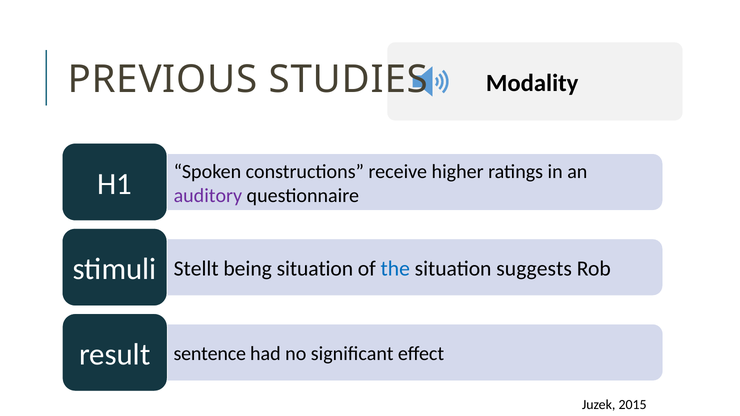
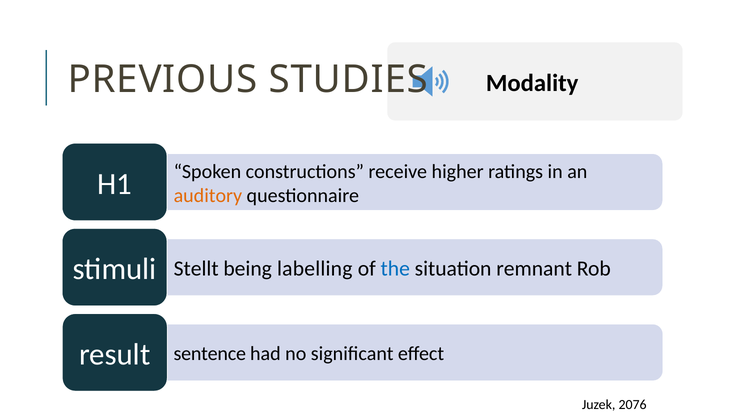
auditory colour: purple -> orange (208, 196)
being situation: situation -> labelling (315, 269)
suggests: suggests -> remnant (534, 269)
2015: 2015 -> 2076 (633, 405)
